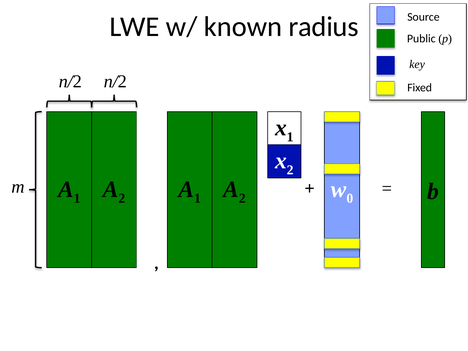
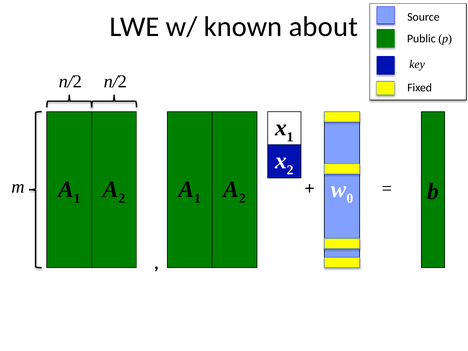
radius: radius -> about (323, 27)
